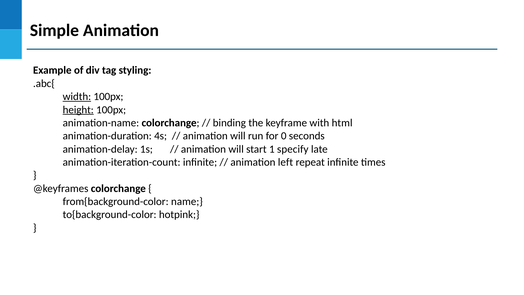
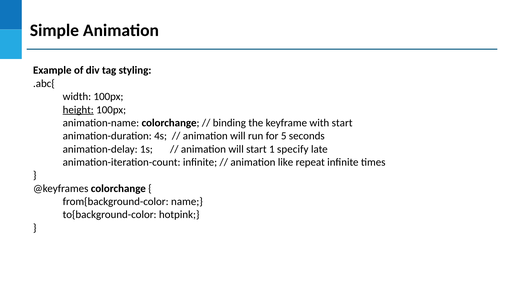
width underline: present -> none (77, 97)
with html: html -> start (342, 123)
0: 0 -> 5 (284, 136)
left: left -> like (286, 162)
